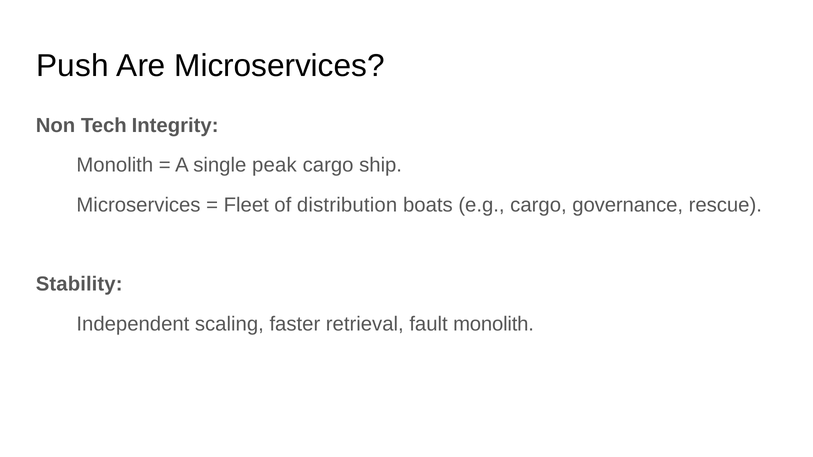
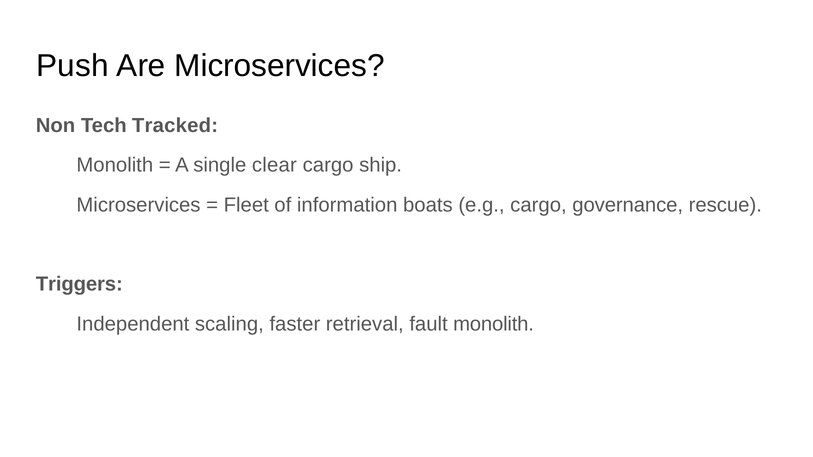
Integrity: Integrity -> Tracked (175, 126)
peak: peak -> clear (274, 165)
distribution: distribution -> information (347, 205)
Stability: Stability -> Triggers (79, 284)
